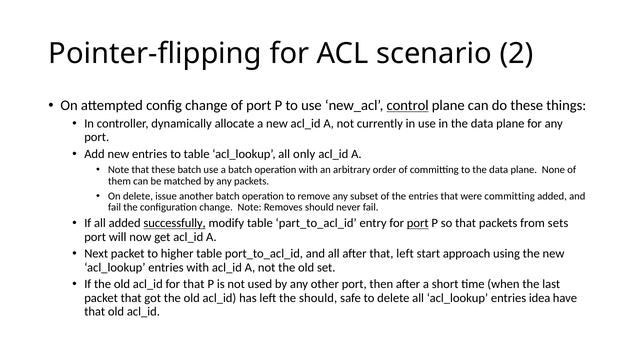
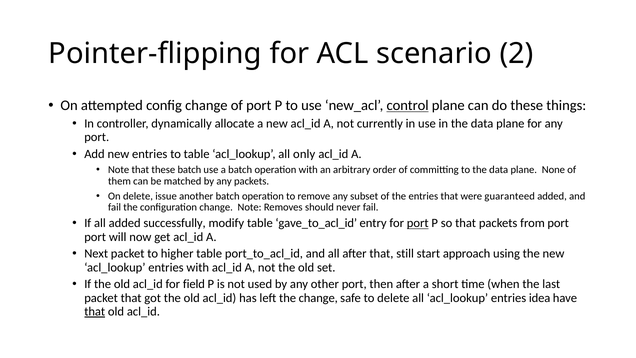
were committing: committing -> guaranteed (510, 196)
successfully underline: present -> none (175, 223)
part_to_acl_id: part_to_acl_id -> gave_to_acl_id (316, 223)
from sets: sets -> port (558, 223)
that left: left -> still (405, 254)
for that: that -> field (194, 284)
the should: should -> change (318, 298)
that underline: none -> present (95, 311)
